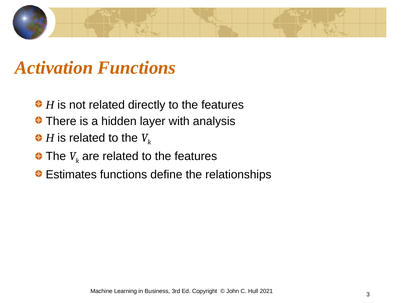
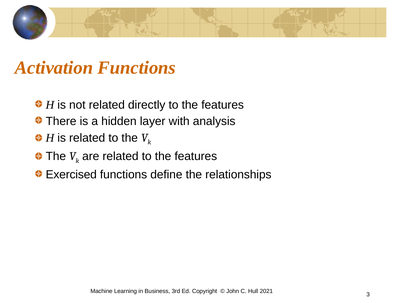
Estimates: Estimates -> Exercised (71, 175)
